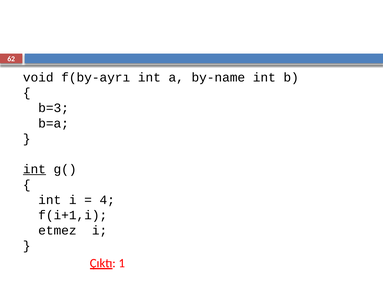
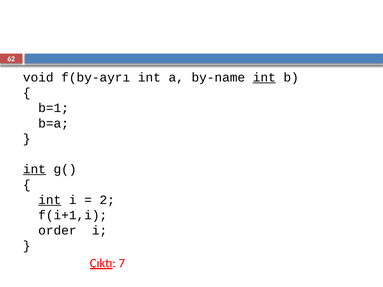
int underline: none -> present (264, 77)
b=3: b=3 -> b=1 (54, 108)
int underline: none -> present (50, 200)
4: 4 -> 2 (107, 200)
etmez: etmez -> order (57, 231)
1: 1 -> 7 (122, 263)
